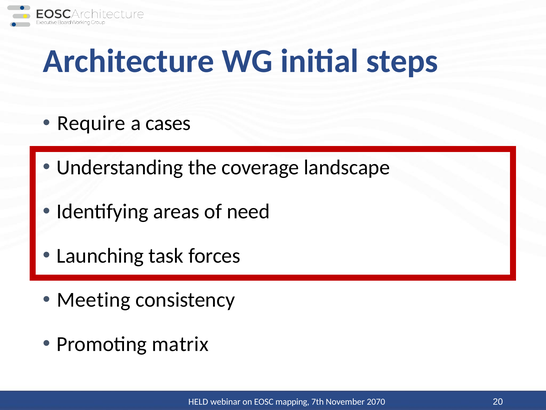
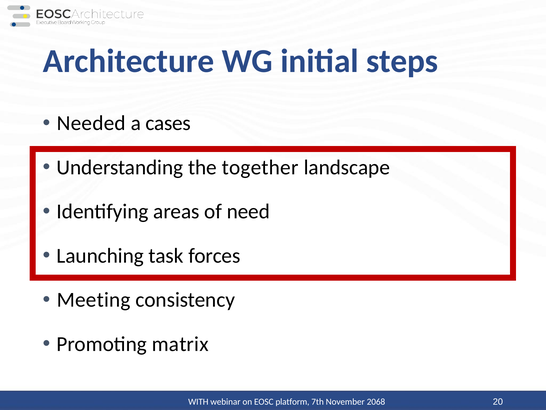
Require: Require -> Needed (91, 123)
coverage: coverage -> together (260, 167)
HELD: HELD -> WITH (198, 401)
mapping: mapping -> platform (292, 401)
2070: 2070 -> 2068 (376, 401)
